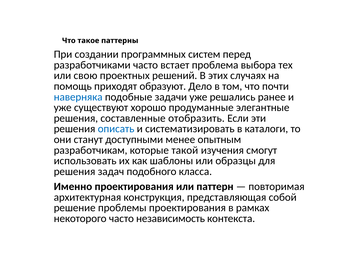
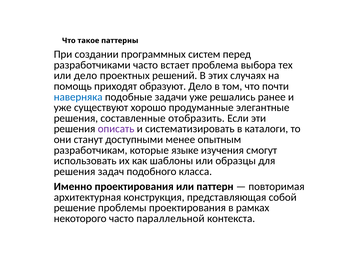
или свою: свою -> дело (85, 76)
описать colour: blue -> purple (116, 129)
такой: такой -> языке (185, 150)
независимость: независимость -> параллельной (170, 219)
